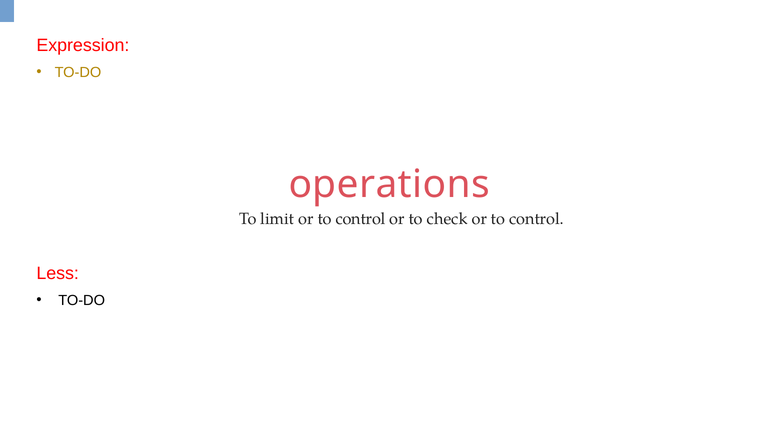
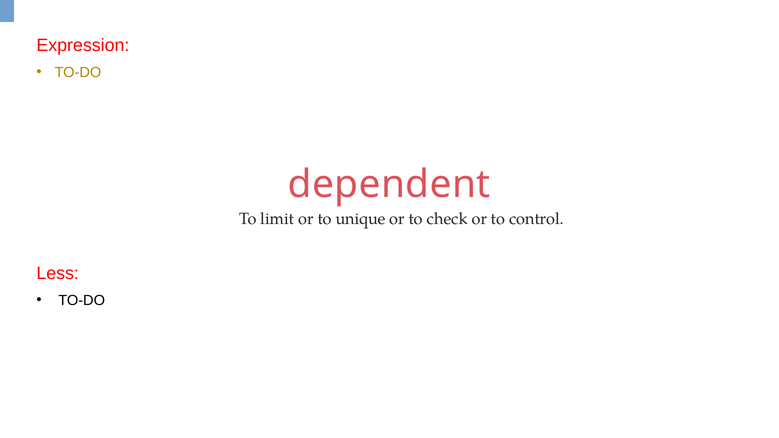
operations: operations -> dependent (389, 185)
limit or to control: control -> unique (361, 219)
